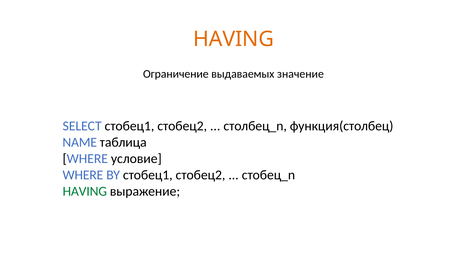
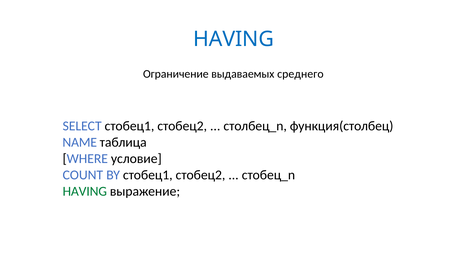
HAVING colour: orange -> blue (234, 39)
значение: значение -> среднего (300, 74)
WHERE: WHERE -> COUNT (83, 175)
